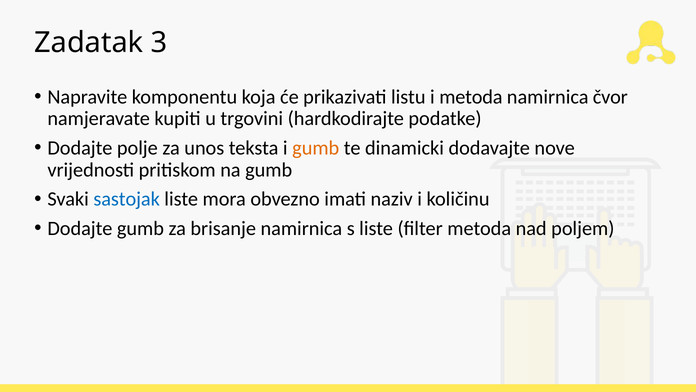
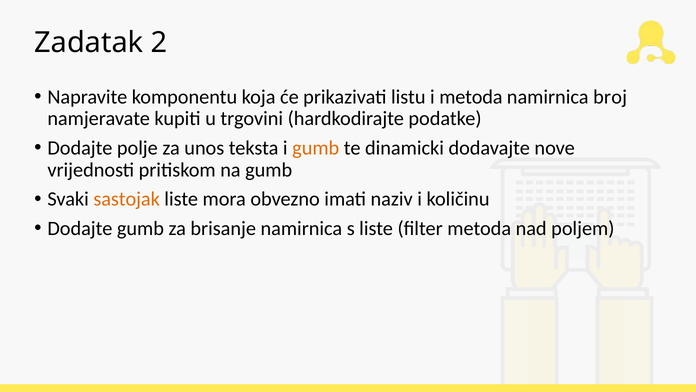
3: 3 -> 2 (159, 42)
čvor: čvor -> broj (610, 97)
sastojak colour: blue -> orange (127, 199)
